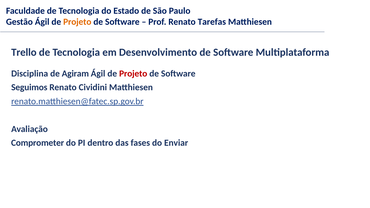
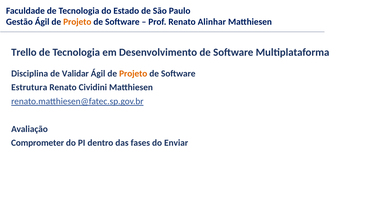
Tarefas: Tarefas -> Alinhar (212, 22)
Agiram: Agiram -> Validar (75, 74)
Projeto colour: red -> orange (133, 74)
Seguimos: Seguimos -> Estrutura (29, 87)
